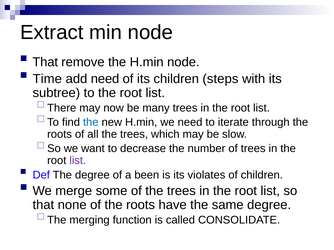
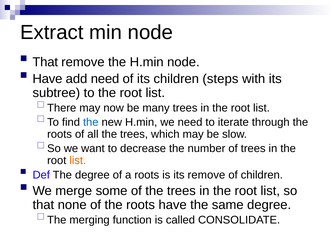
Time: Time -> Have (47, 79)
list colour: purple -> orange (78, 161)
a been: been -> roots (147, 175)
its violates: violates -> remove (206, 175)
